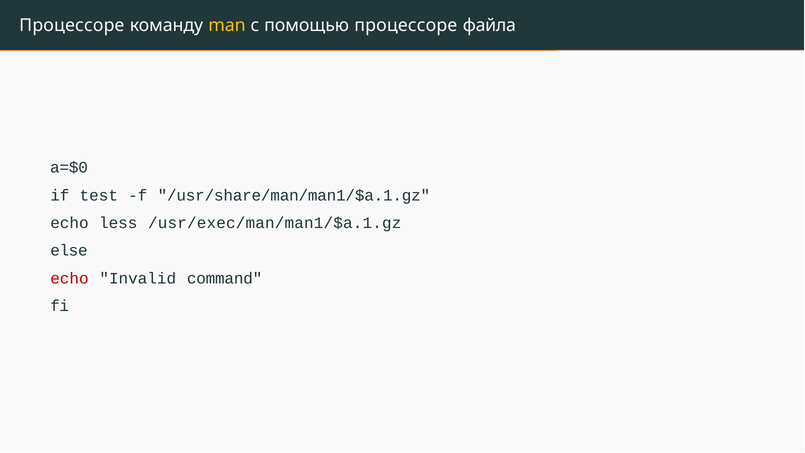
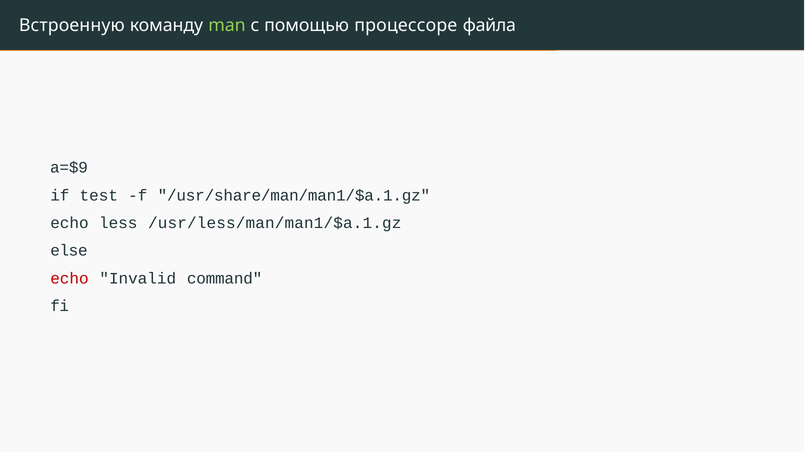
Процессоре: Процессоре -> Встроенную (72, 25)
man colour: yellow -> light green (227, 25)
a=$0: a=$0 -> a=$9 (69, 168)
/usr/exec/man/man1/$a.1.gz: /usr/exec/man/man1/$a.1.gz -> /usr/less/man/man1/$a.1.gz (275, 223)
